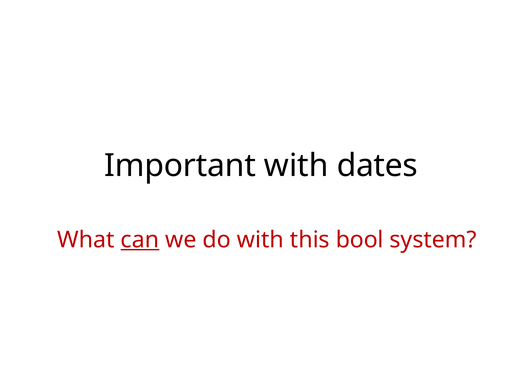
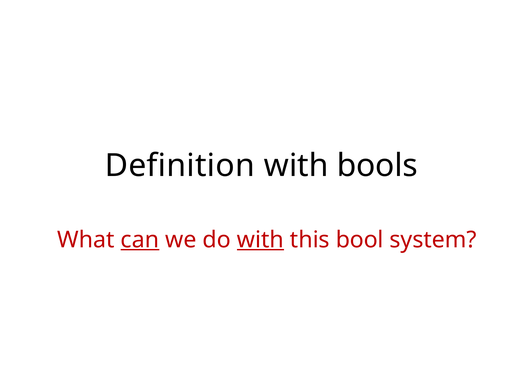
Important: Important -> Definition (180, 166)
dates: dates -> bools (377, 166)
with underline: none -> present (260, 240)
